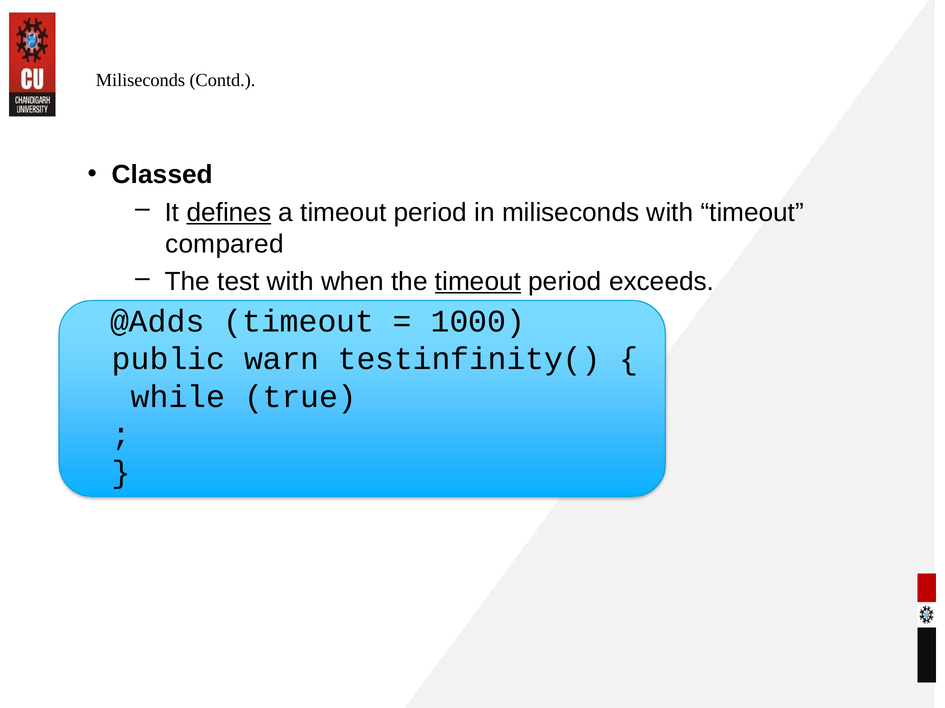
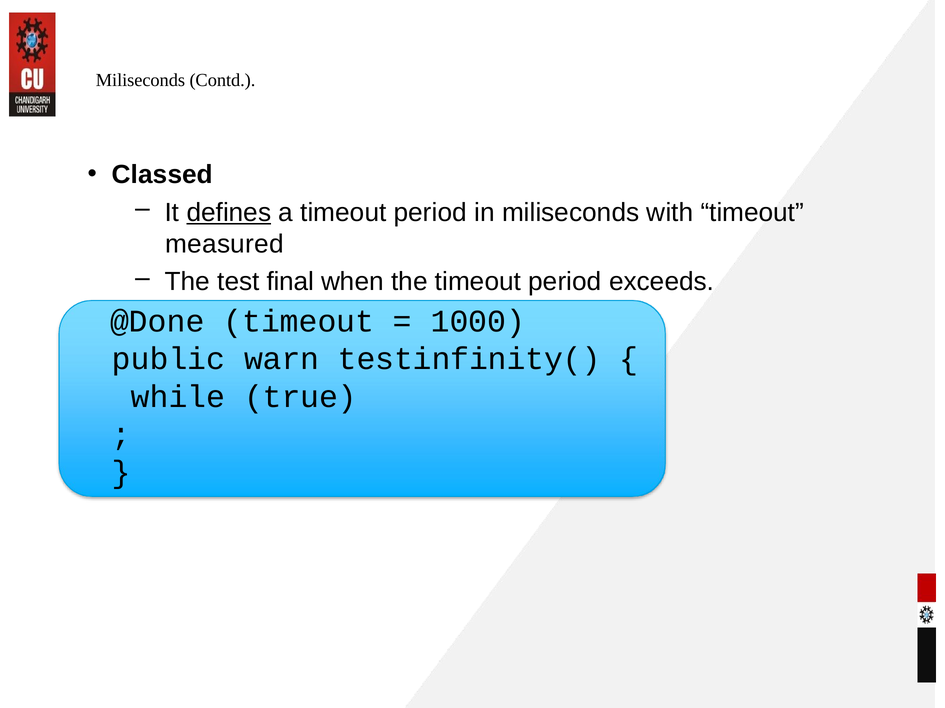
compared: compared -> measured (224, 244)
test with: with -> final (290, 282)
timeout underline: present -> none (478, 282)
@Adds: @Adds -> @Done (157, 321)
